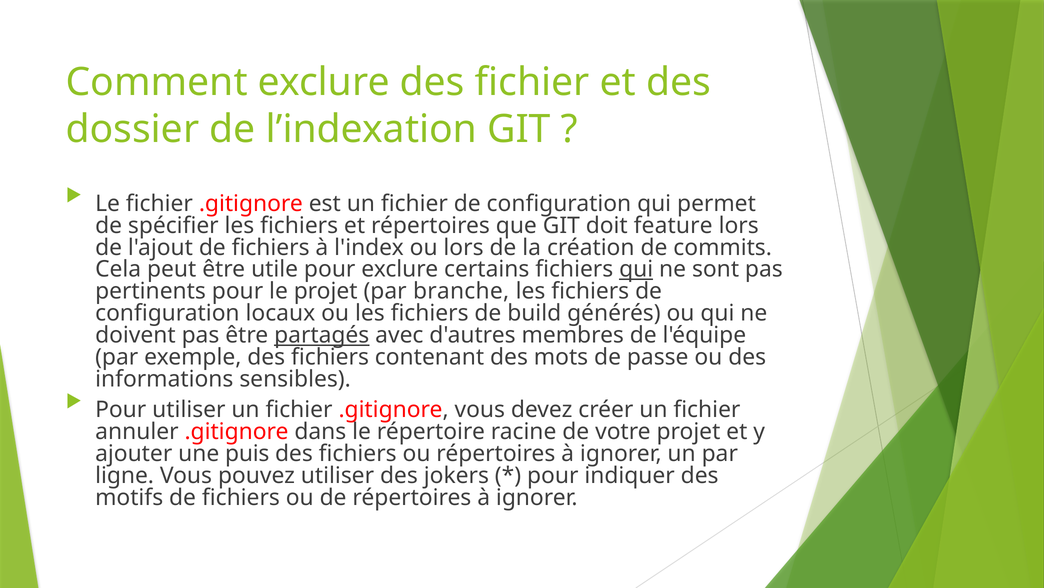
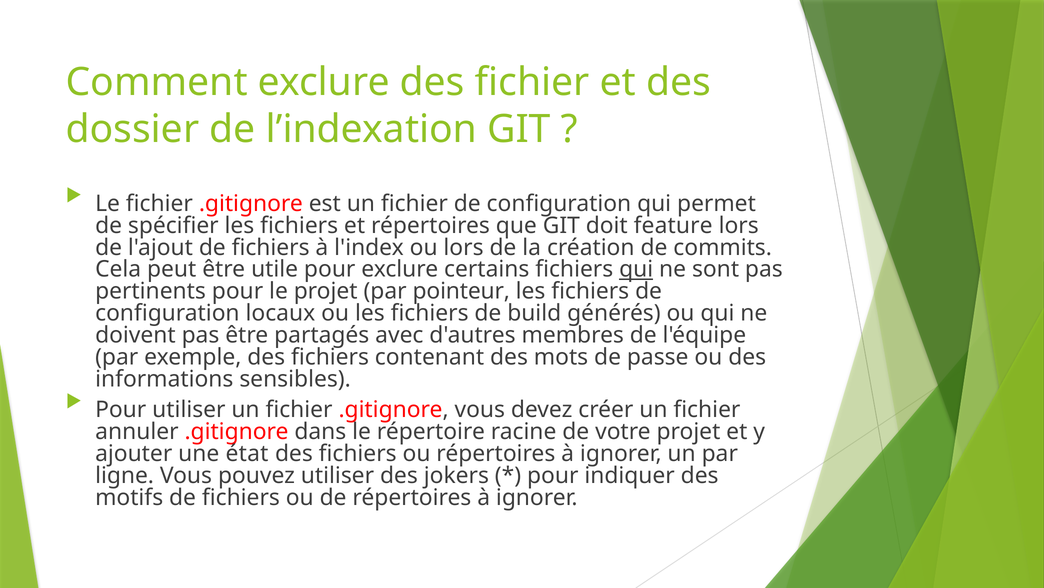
branche: branche -> pointeur (461, 291)
partagés underline: present -> none (322, 335)
puis: puis -> état (247, 453)
